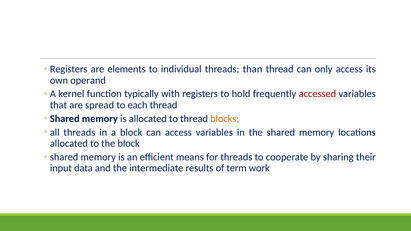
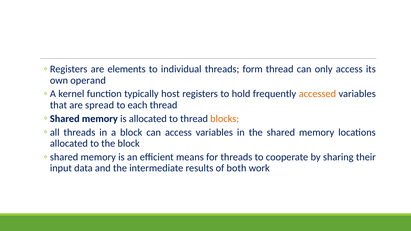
than: than -> form (253, 69)
with: with -> host (170, 94)
accessed colour: red -> orange (317, 94)
term: term -> both (236, 168)
